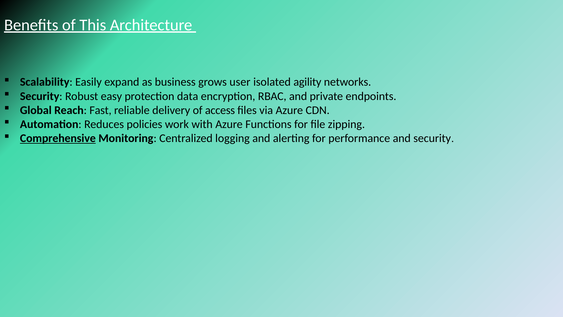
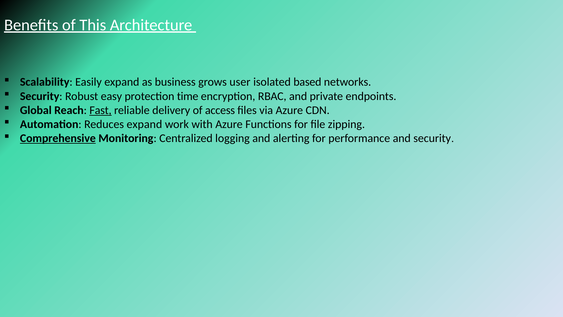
agility: agility -> based (307, 82)
data: data -> time (188, 96)
Fast underline: none -> present (101, 110)
Reduces policies: policies -> expand (144, 124)
